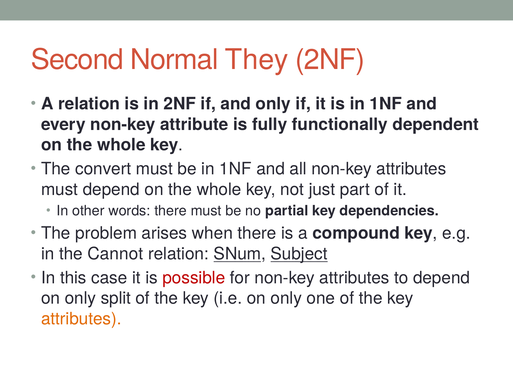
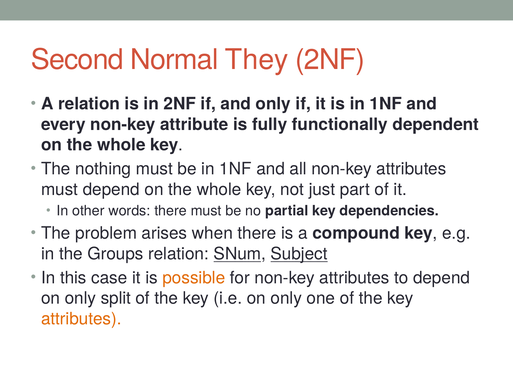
convert: convert -> nothing (103, 169)
Cannot: Cannot -> Groups (115, 254)
possible colour: red -> orange (194, 278)
